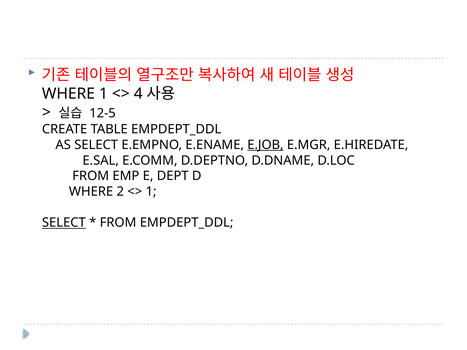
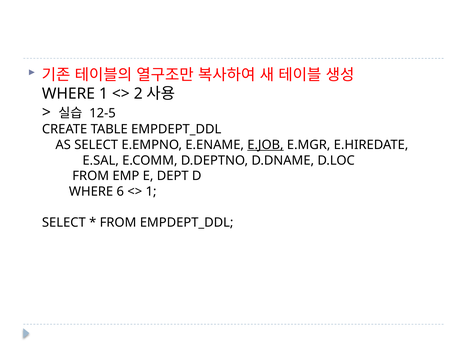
4: 4 -> 2 (138, 94)
2: 2 -> 6 (120, 192)
SELECT underline: present -> none (64, 223)
